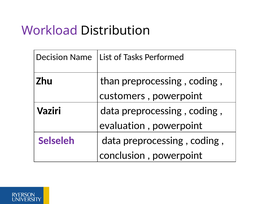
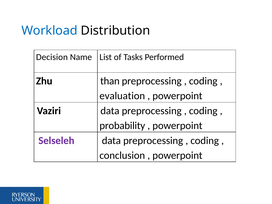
Workload colour: purple -> blue (49, 30)
customers: customers -> evaluation (122, 96)
evaluation: evaluation -> probability (122, 126)
